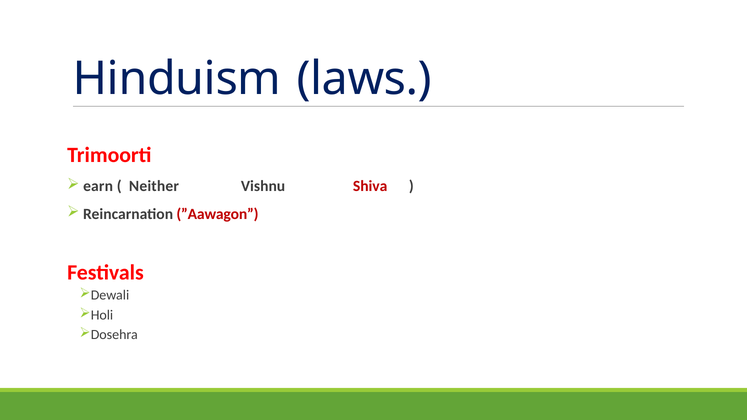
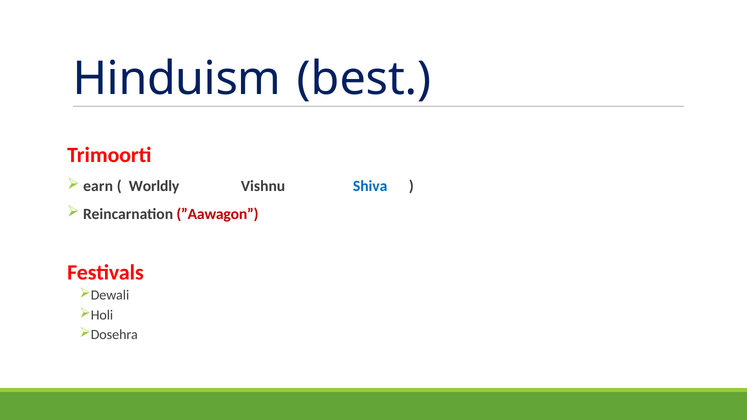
laws: laws -> best (364, 79)
Neither: Neither -> Worldly (154, 186)
Shiva colour: red -> blue (370, 186)
